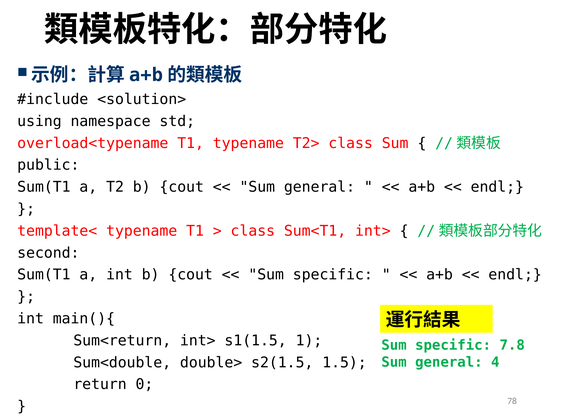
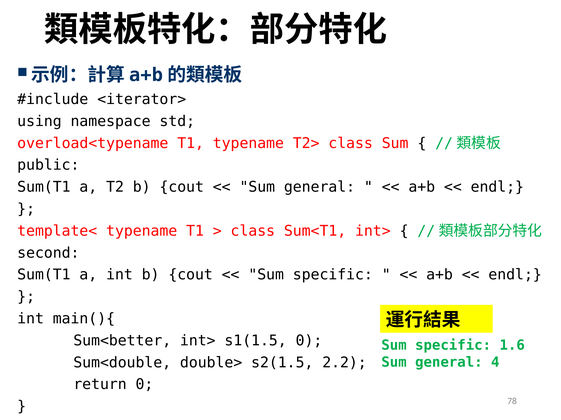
<solution>: <solution> -> <iterator> (142, 99)
Sum<return: Sum<return -> Sum<better (122, 341)
s1(1.5 1: 1 -> 0 (309, 341)
7.8: 7.8 -> 1.6 (512, 346)
1.5: 1.5 -> 2.2 (344, 363)
